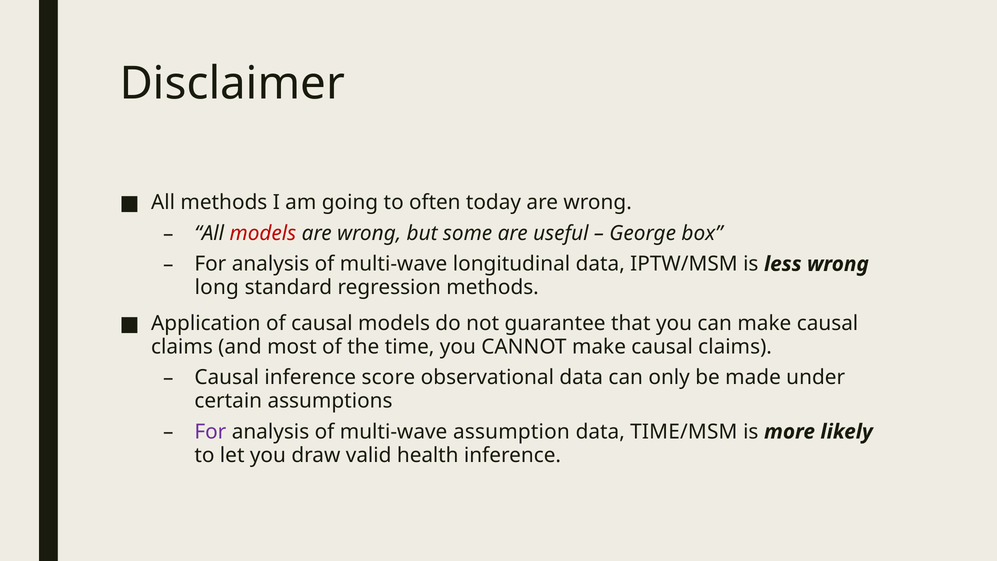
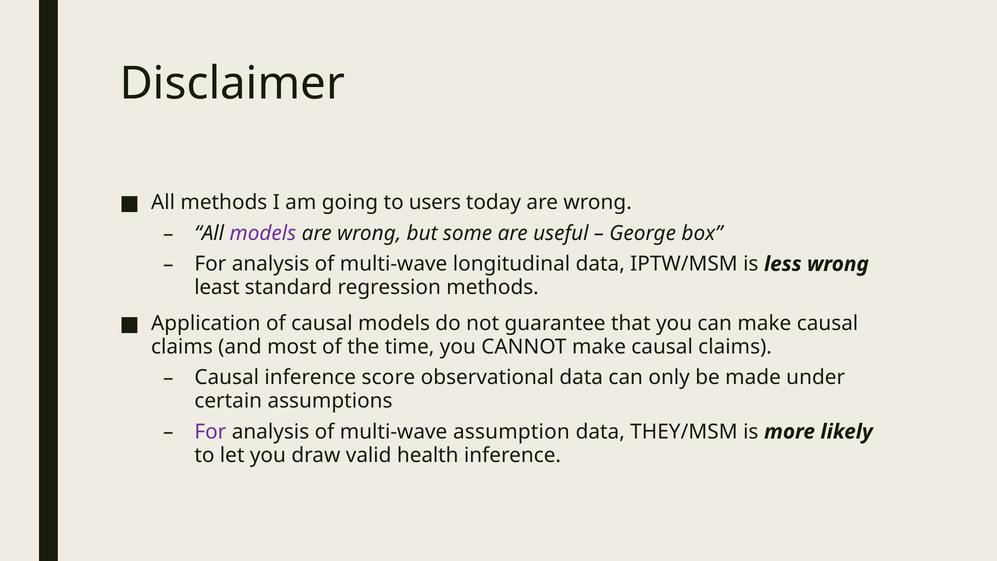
often: often -> users (435, 203)
models colour: red -> purple (263, 233)
long: long -> least (217, 287)
TIME/MSM: TIME/MSM -> THEY/MSM (684, 432)
